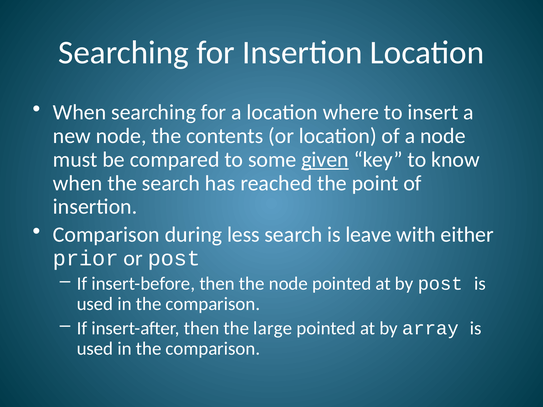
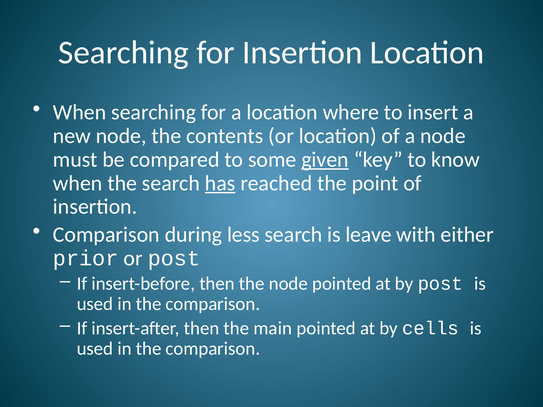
has underline: none -> present (220, 183)
large: large -> main (273, 328)
array: array -> cells (430, 328)
